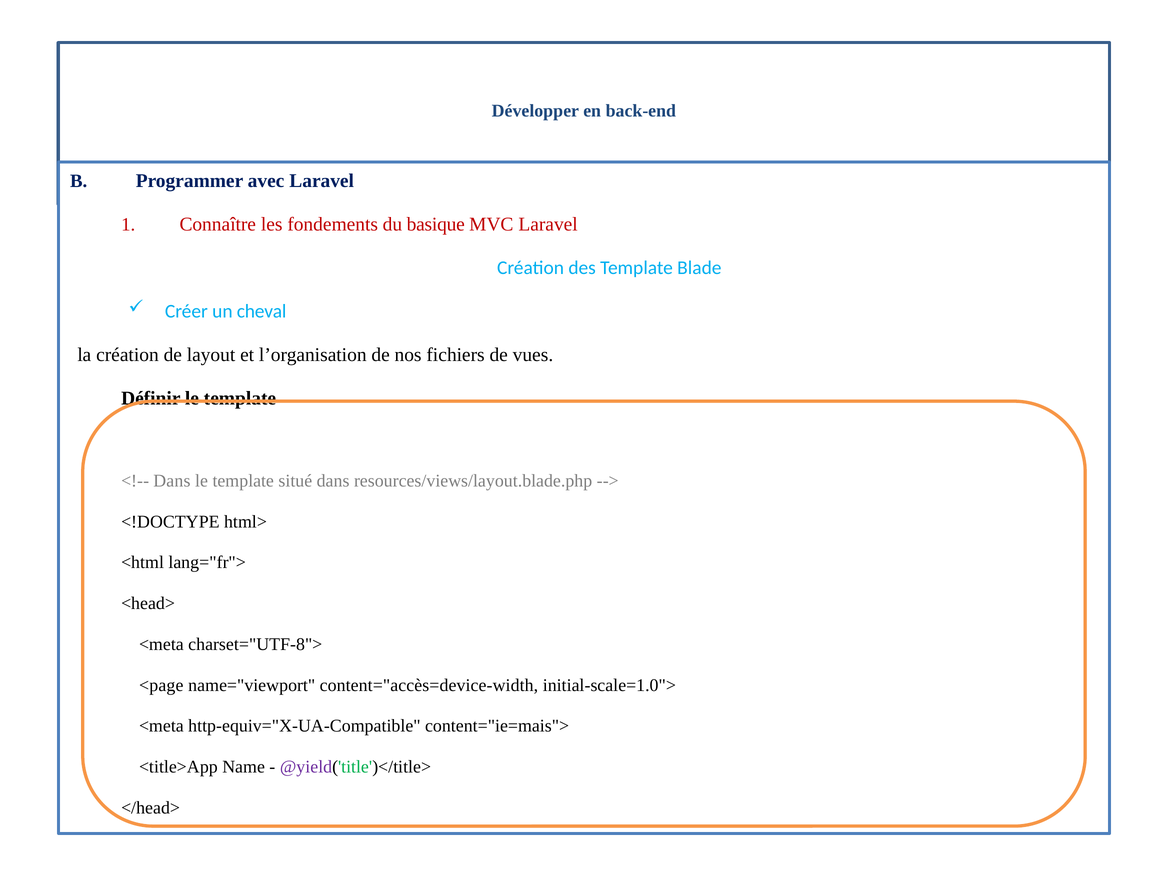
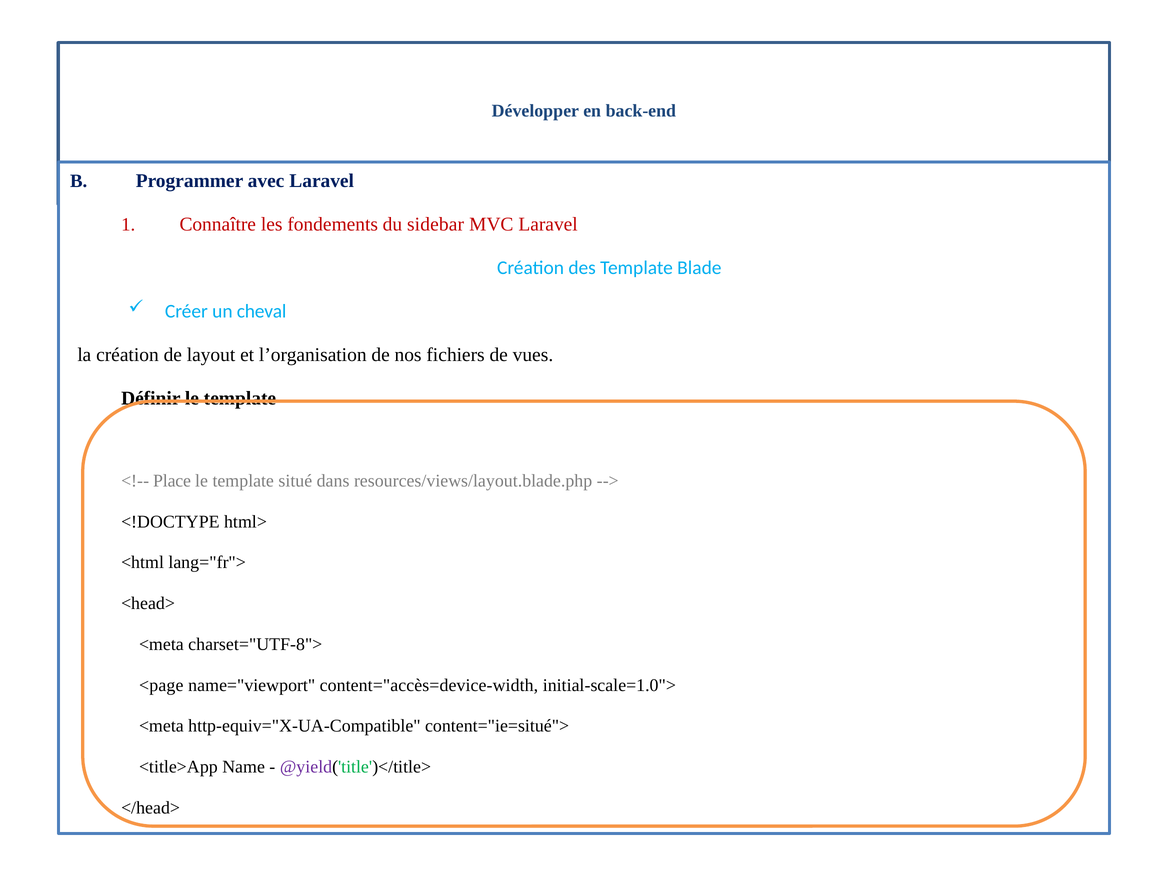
basique: basique -> sidebar (436, 224)
Dans: Dans -> Place (172, 481)
content="ie=mais">: content="ie=mais"> -> content="ie=situé"> (497, 726)
